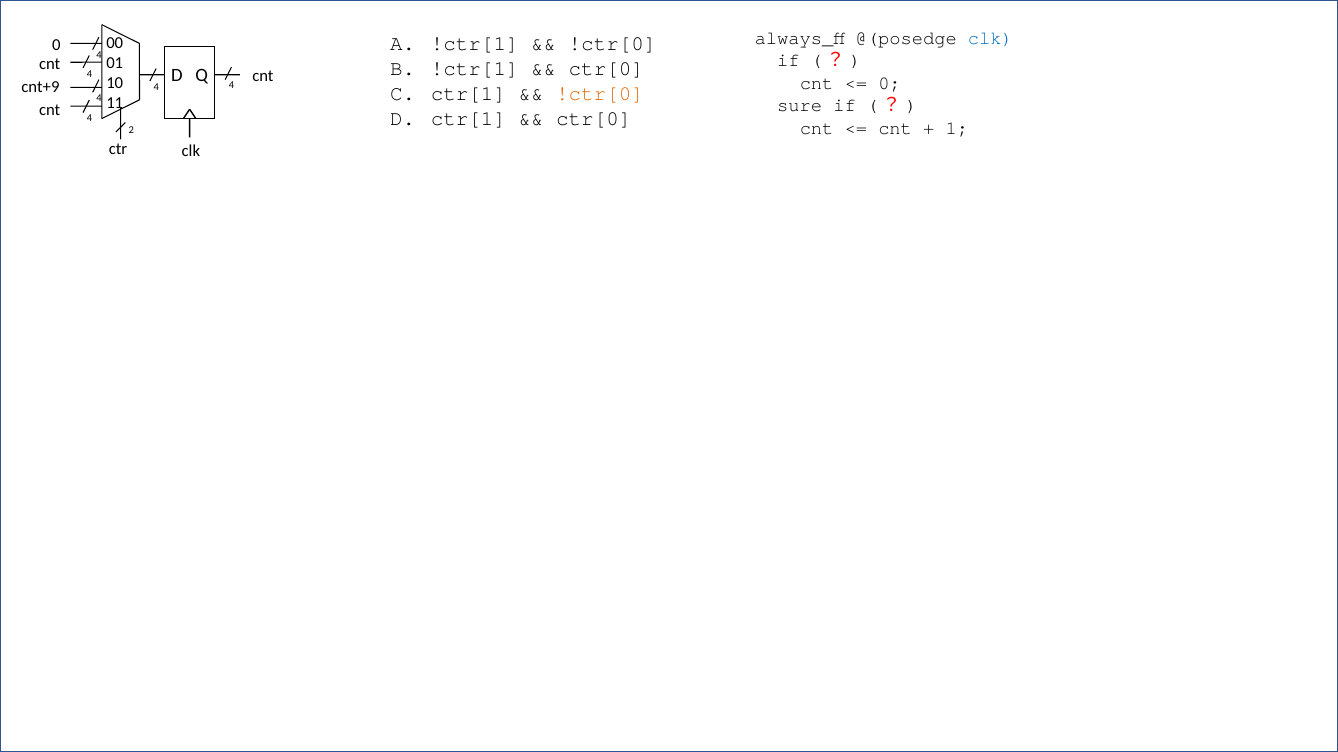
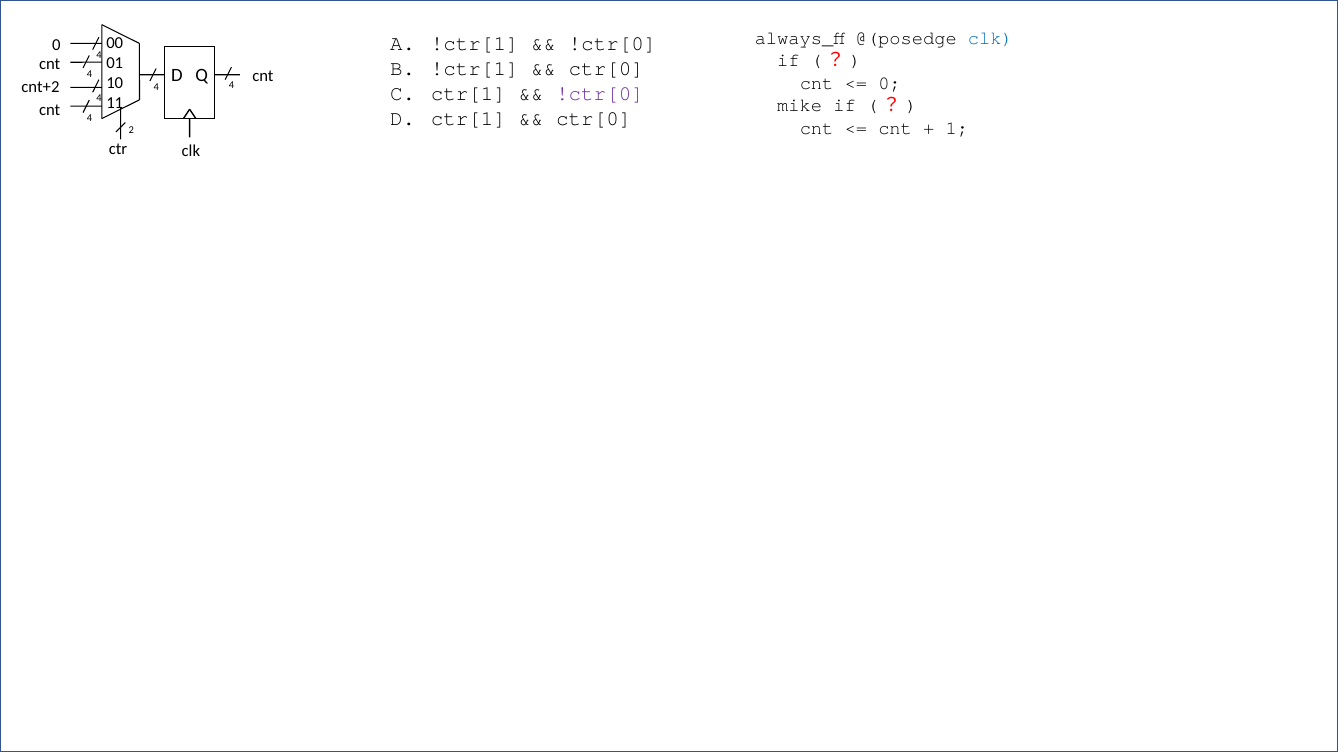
cnt+9: cnt+9 -> cnt+2 (40, 87)
!ctr[0 colour: orange -> purple (600, 94)
sure: sure -> mike (800, 106)
